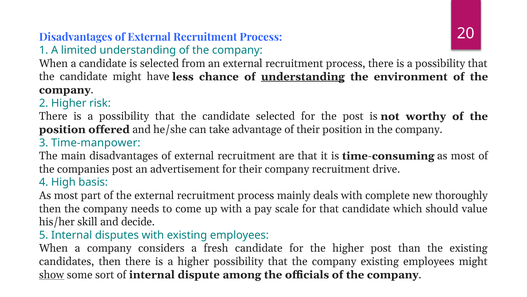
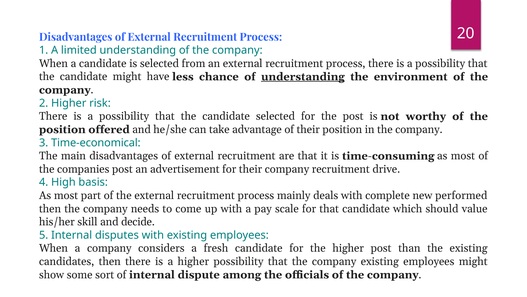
Time-manpower: Time-manpower -> Time-economical (96, 142)
thoroughly: thoroughly -> performed (461, 195)
show underline: present -> none (52, 274)
